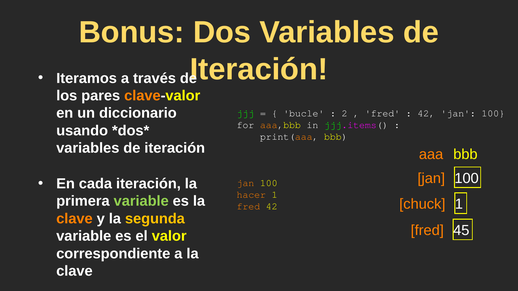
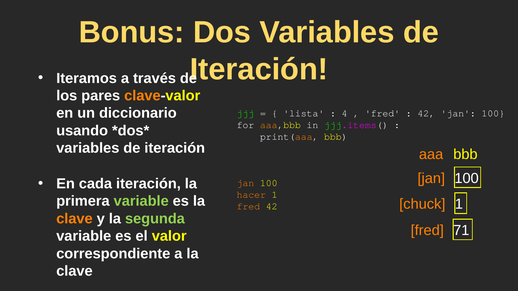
bucle: bucle -> lista (304, 113)
2: 2 -> 4 (345, 113)
segunda colour: yellow -> light green (155, 219)
45: 45 -> 71 (461, 231)
